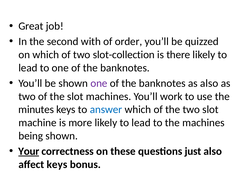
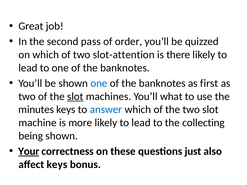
with: with -> pass (91, 42)
slot-collection: slot-collection -> slot-attention (124, 55)
one colour: purple -> blue (99, 83)
as also: also -> first (209, 83)
slot underline: none -> present (75, 97)
work: work -> what (171, 97)
the machines: machines -> collecting (203, 123)
